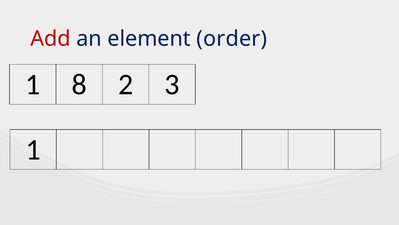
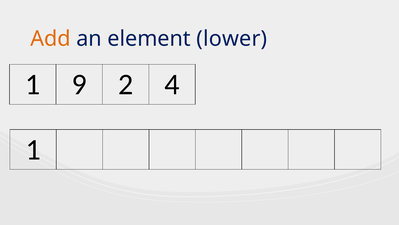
Add colour: red -> orange (51, 39)
order: order -> lower (232, 39)
8: 8 -> 9 (79, 84)
3: 3 -> 4 (172, 84)
